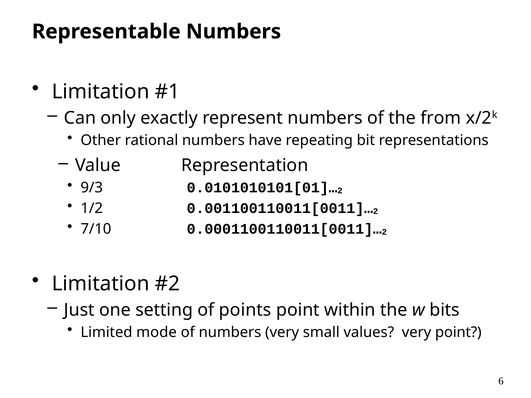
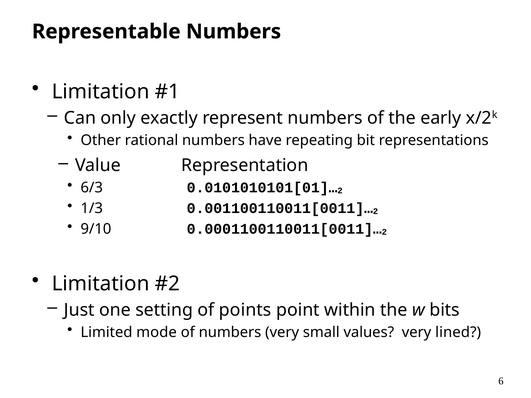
from: from -> early (441, 118)
9/3: 9/3 -> 6/3 (92, 188)
1/2: 1/2 -> 1/3 (92, 208)
7/10: 7/10 -> 9/10 (96, 229)
very point: point -> lined (458, 332)
